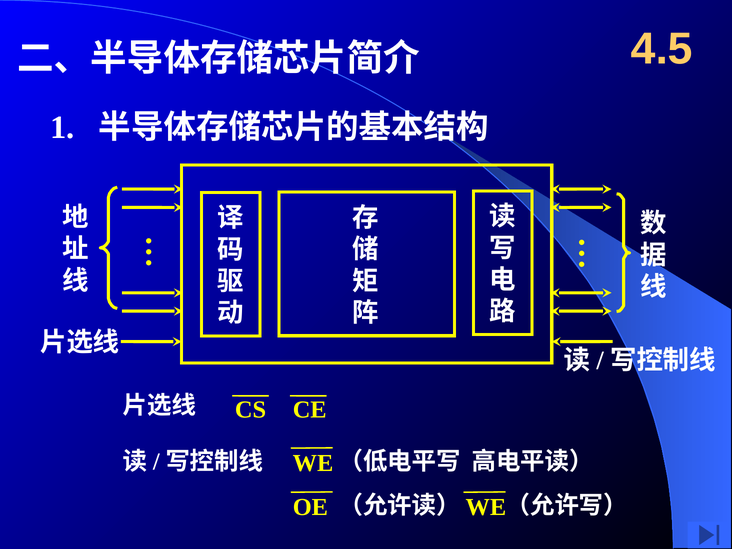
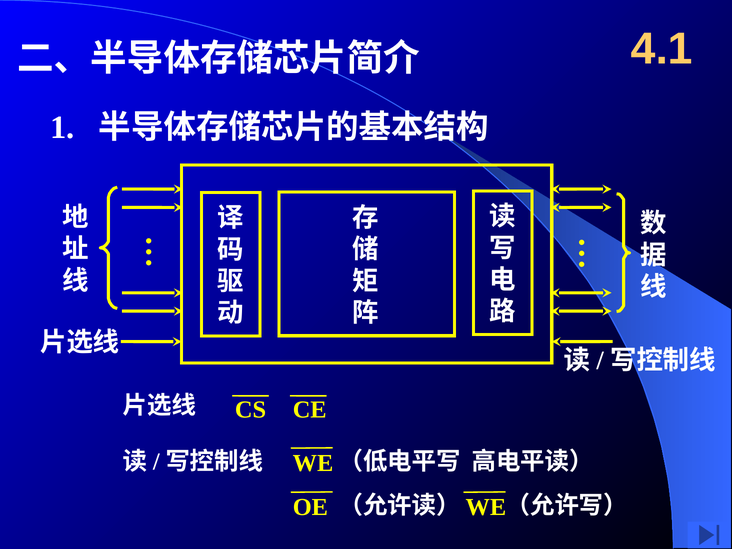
4.5: 4.5 -> 4.1 (662, 49)
